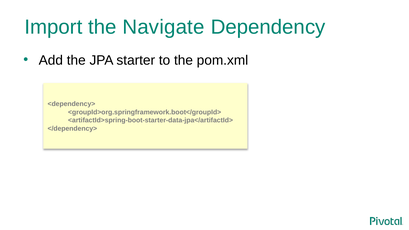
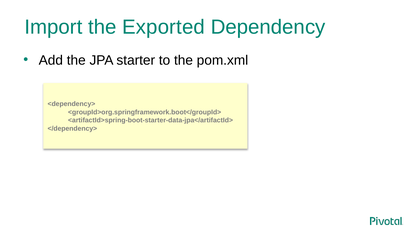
Navigate: Navigate -> Exported (164, 27)
